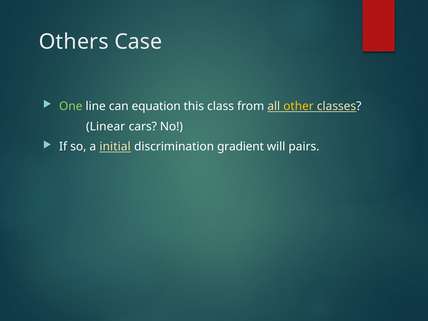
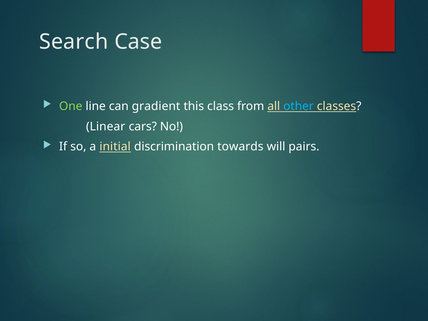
Others: Others -> Search (74, 42)
equation: equation -> gradient (156, 106)
other colour: yellow -> light blue (299, 106)
gradient: gradient -> towards (240, 147)
